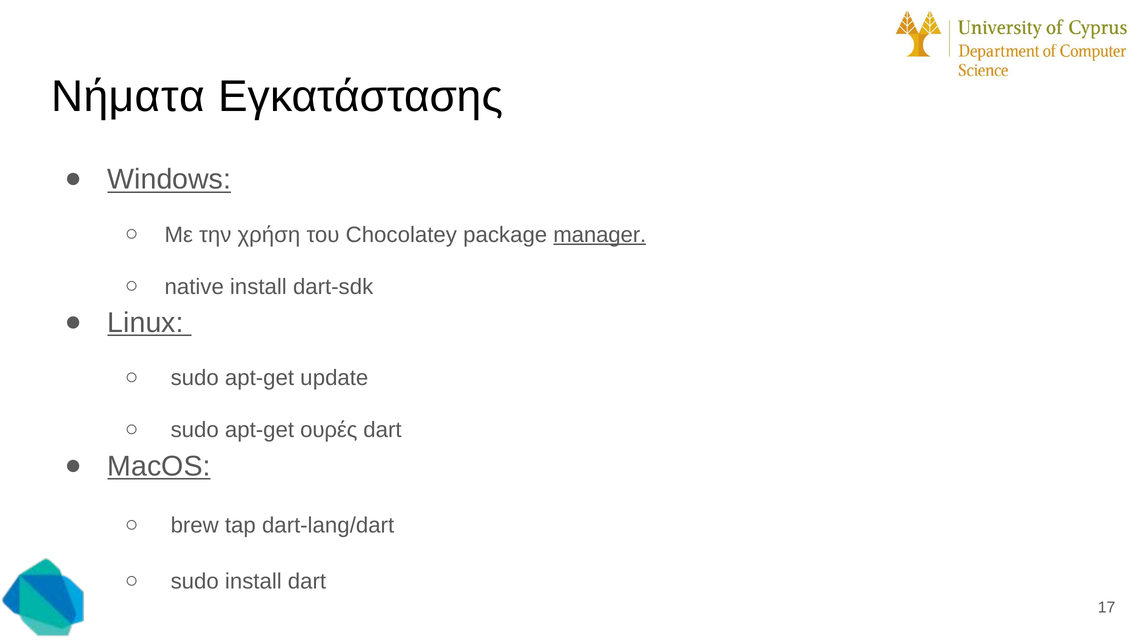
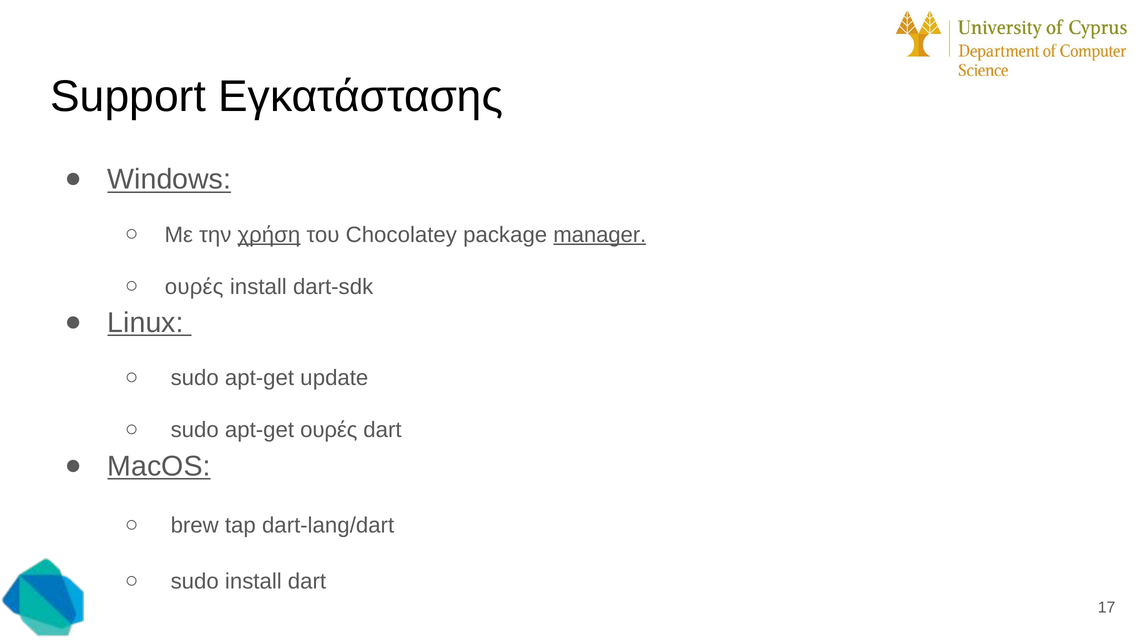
Νήματα: Νήματα -> Support (128, 97)
χρήση underline: none -> present (269, 235)
native: native -> ουρές (194, 287)
